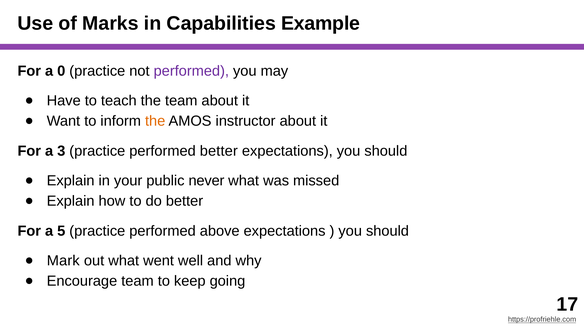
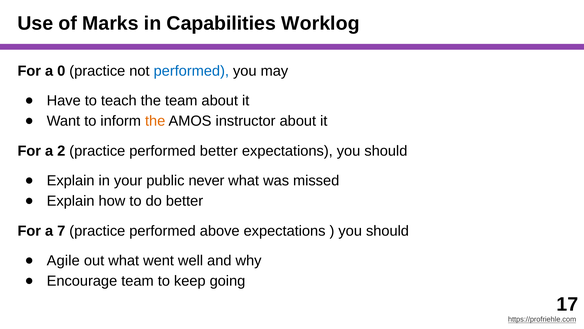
Example: Example -> Worklog (320, 23)
performed colour: purple -> blue (191, 71)
3: 3 -> 2 (61, 151)
5: 5 -> 7 (61, 231)
Mark: Mark -> Agile (63, 260)
